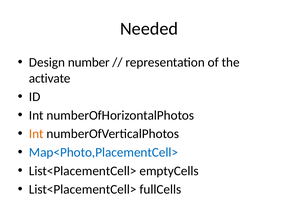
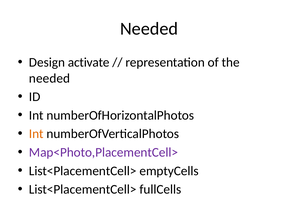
number: number -> activate (89, 62)
activate: activate -> needed (50, 78)
Map<Photo,PlacementCell> colour: blue -> purple (103, 152)
